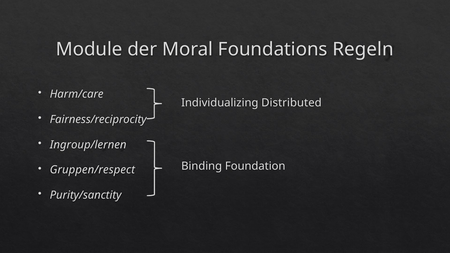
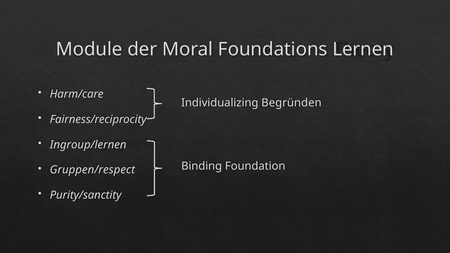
Regeln: Regeln -> Lernen (363, 49)
Distributed: Distributed -> Begründen (291, 103)
